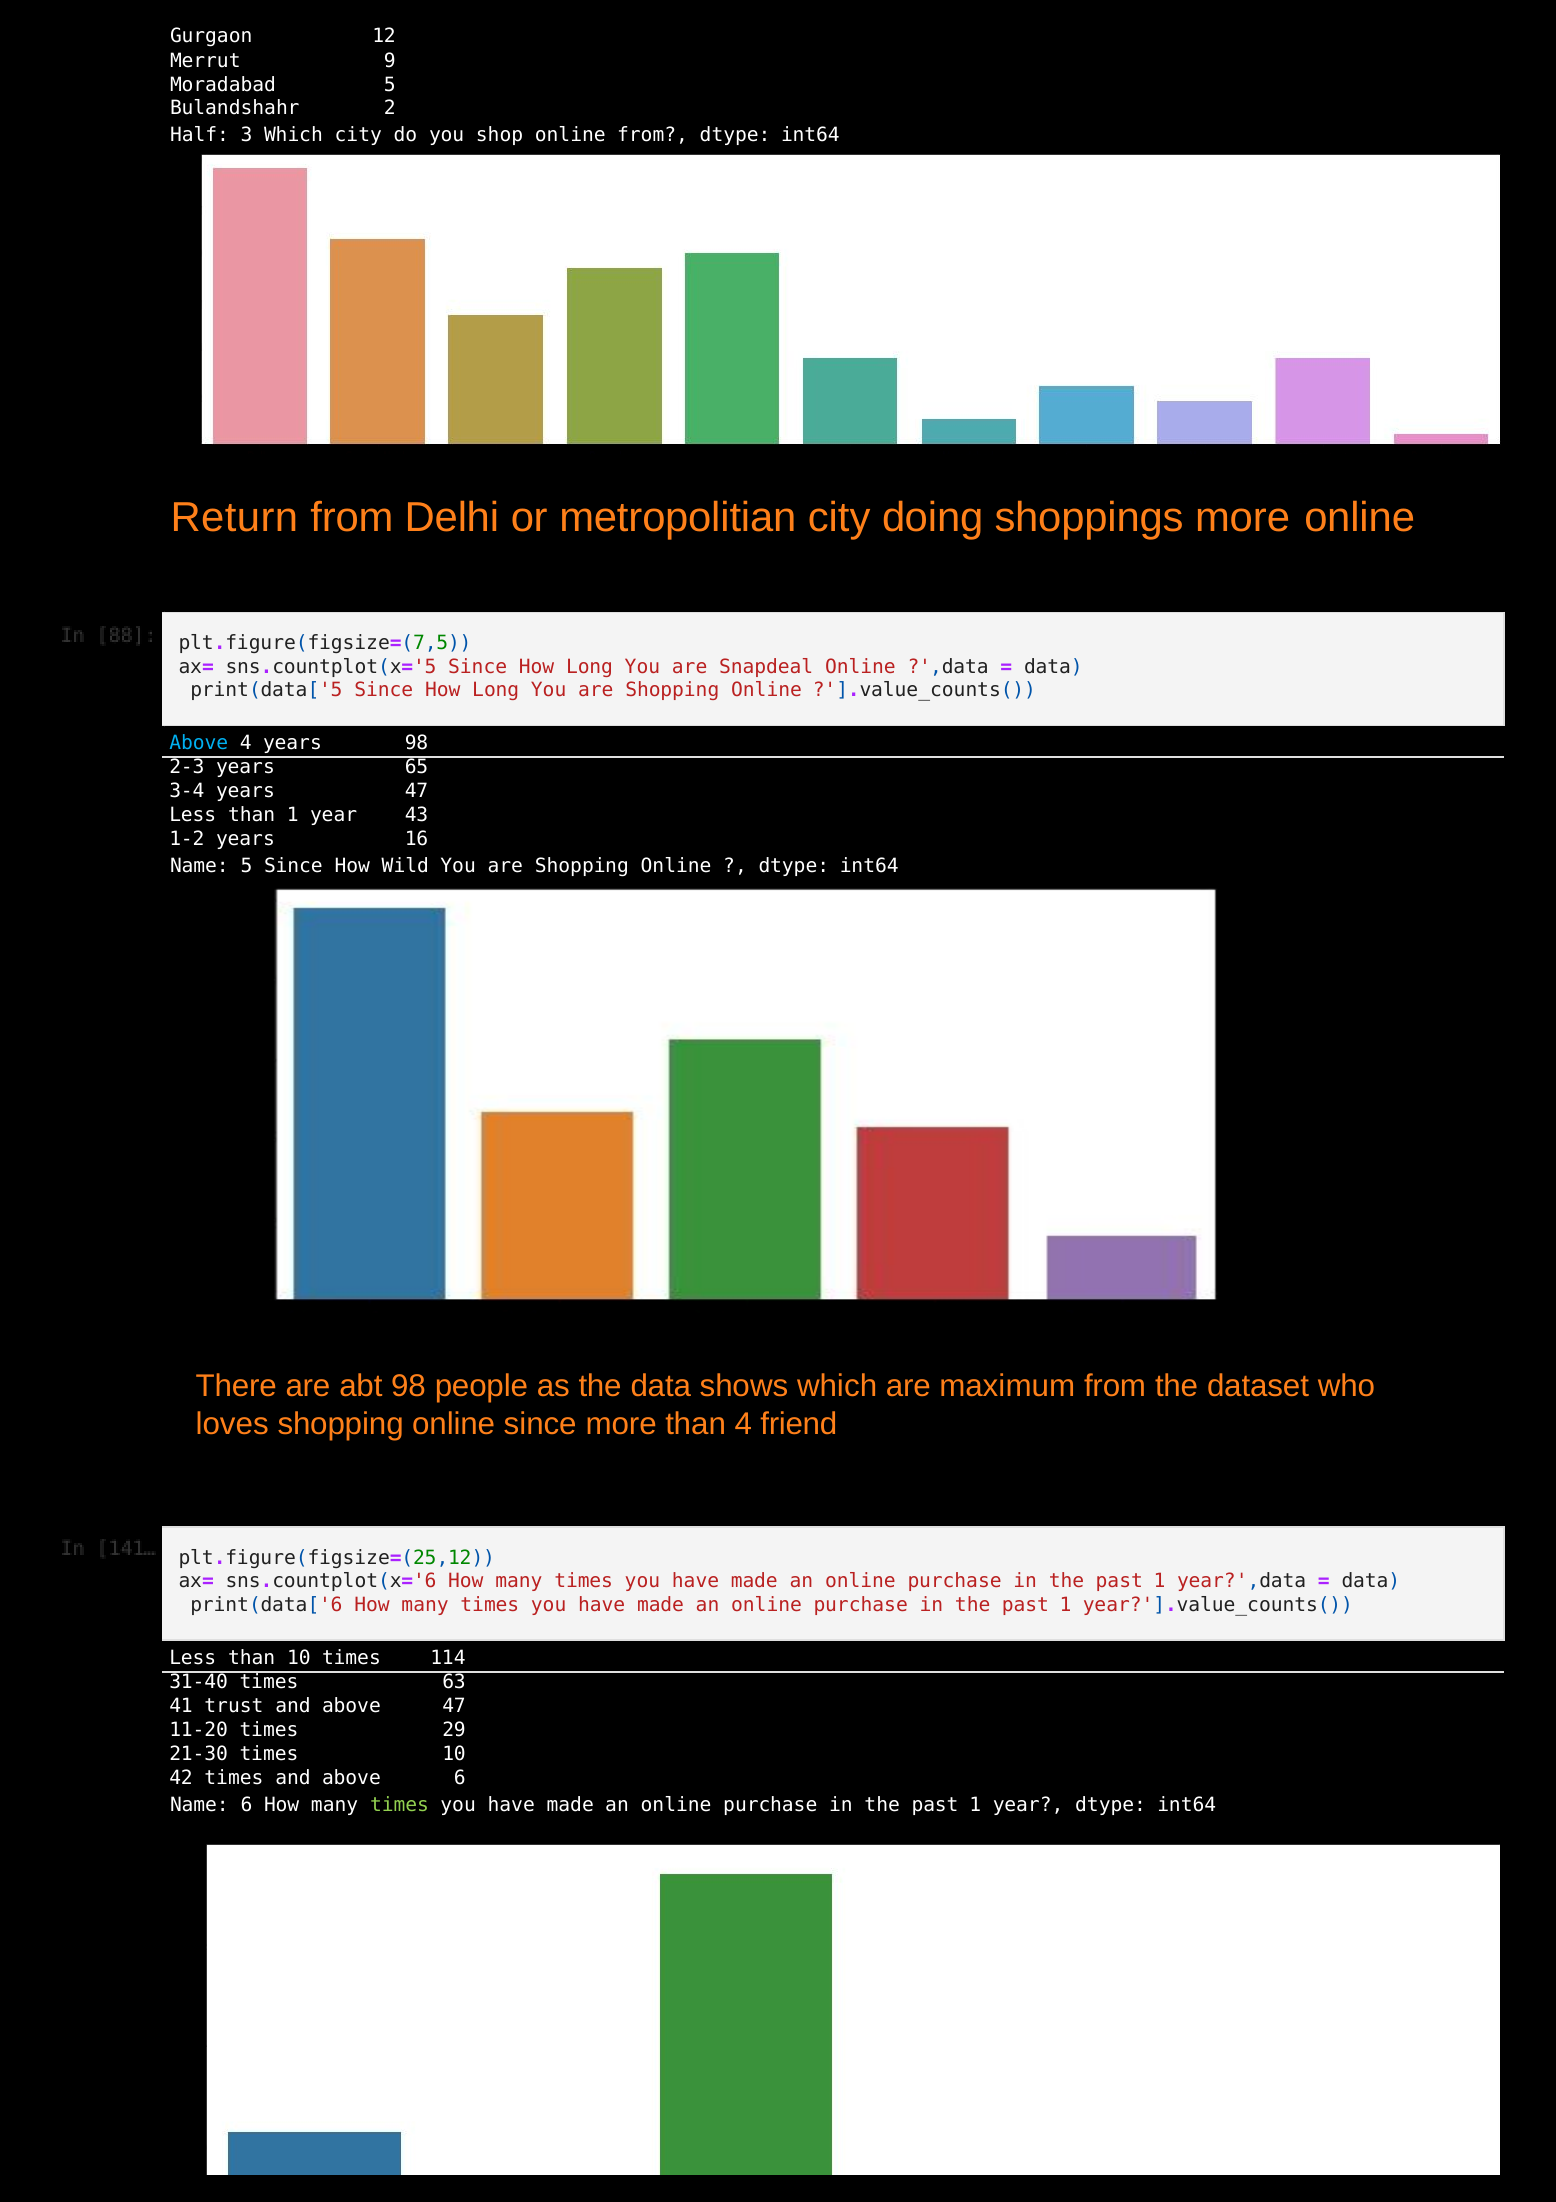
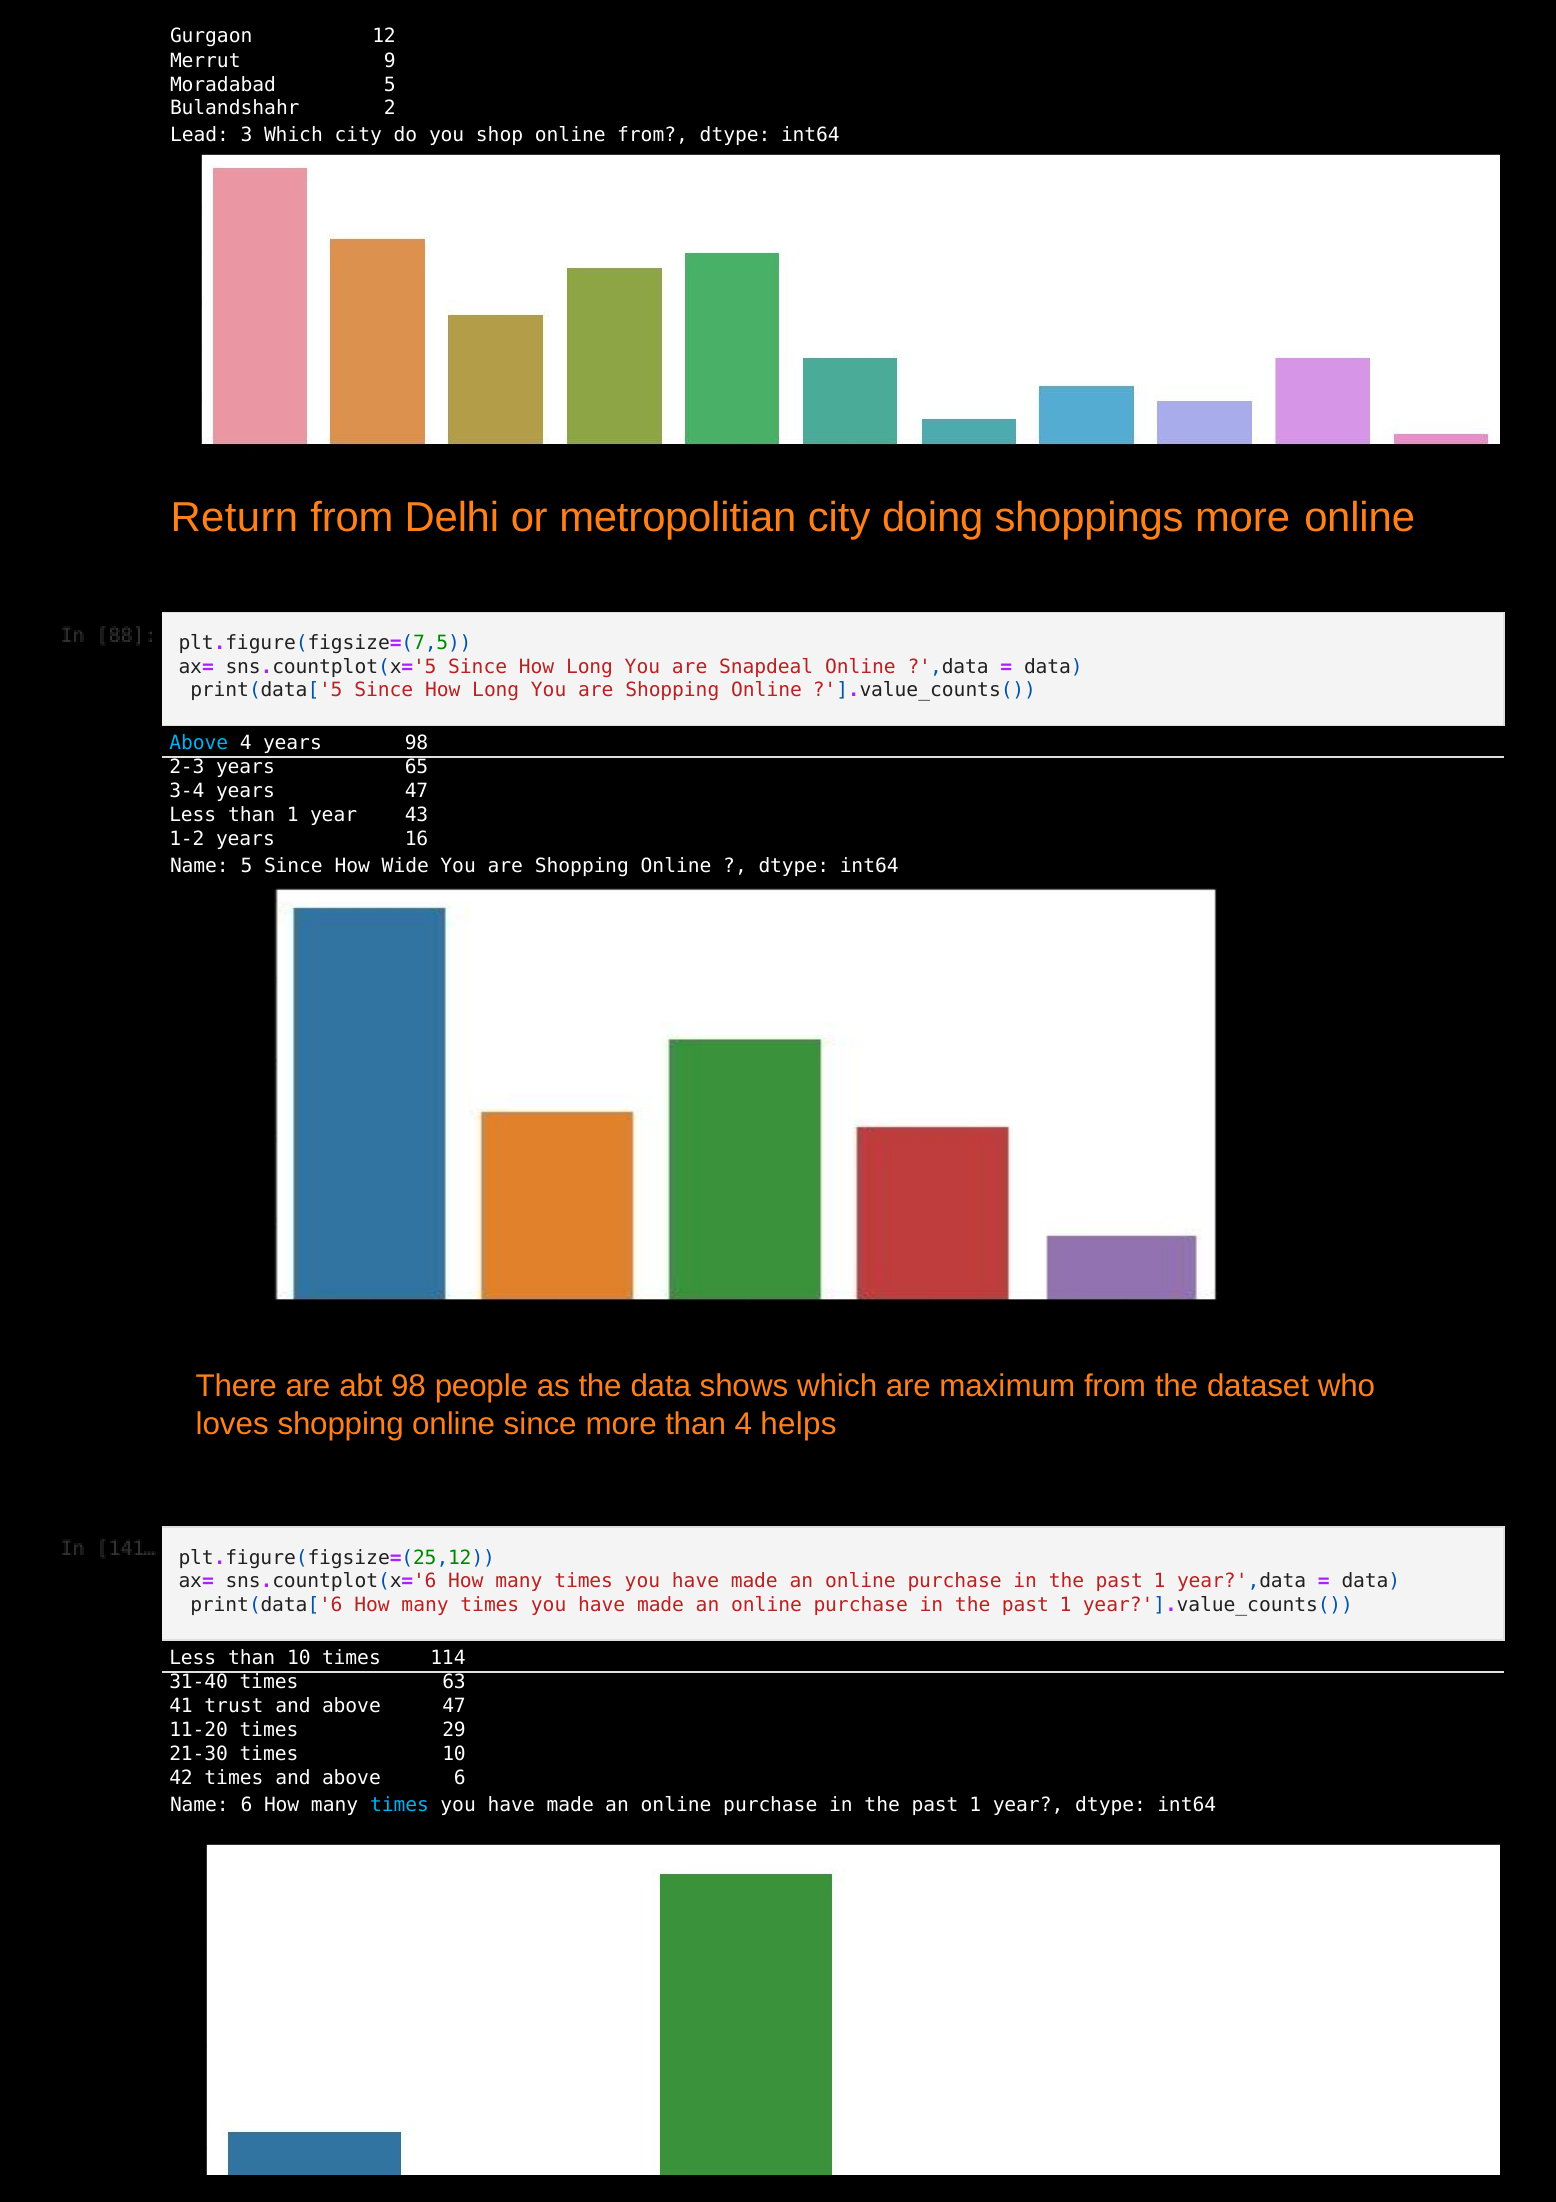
Half: Half -> Lead (200, 135)
Wild: Wild -> Wide (405, 866)
friend: friend -> helps (798, 1424)
times colour: light green -> light blue (400, 1805)
